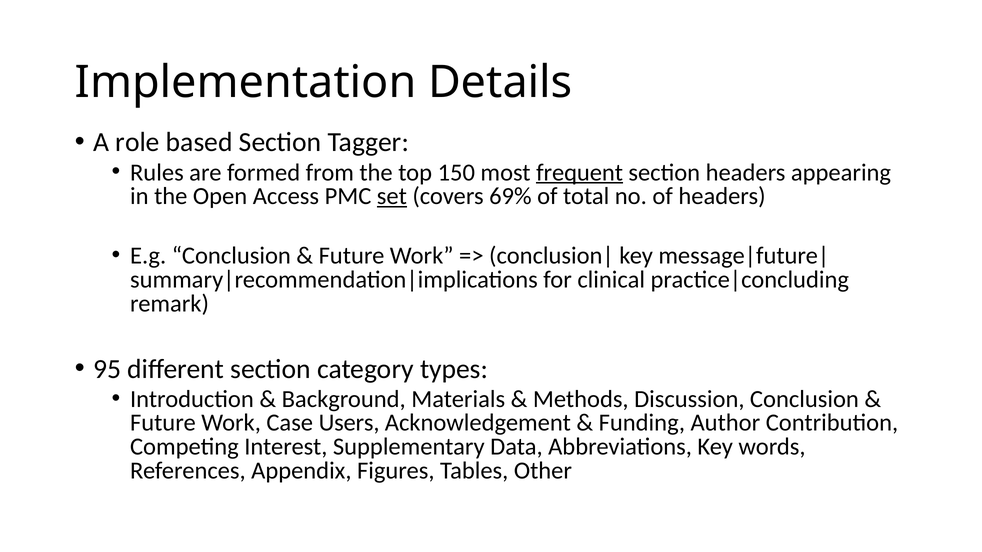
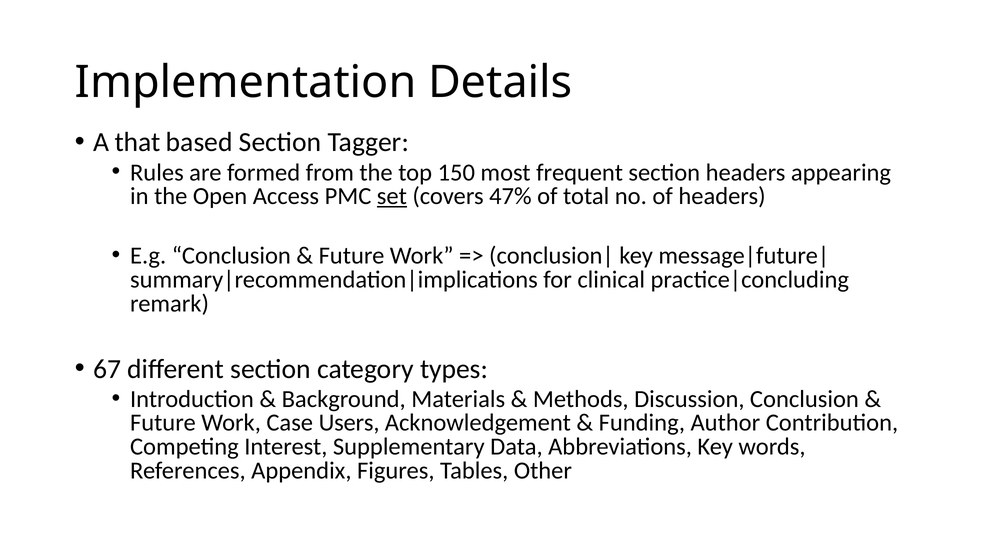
role: role -> that (138, 142)
frequent underline: present -> none (580, 173)
69%: 69% -> 47% (510, 196)
95: 95 -> 67 (107, 369)
